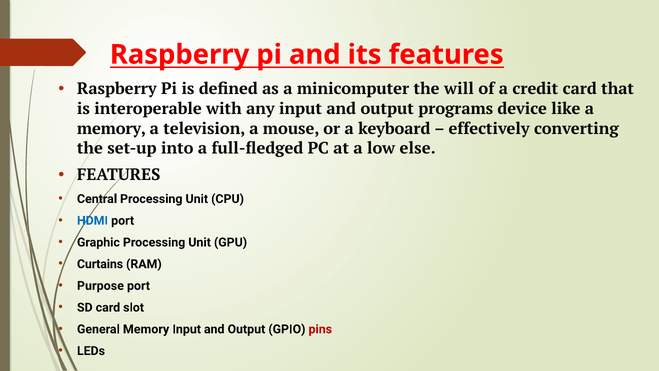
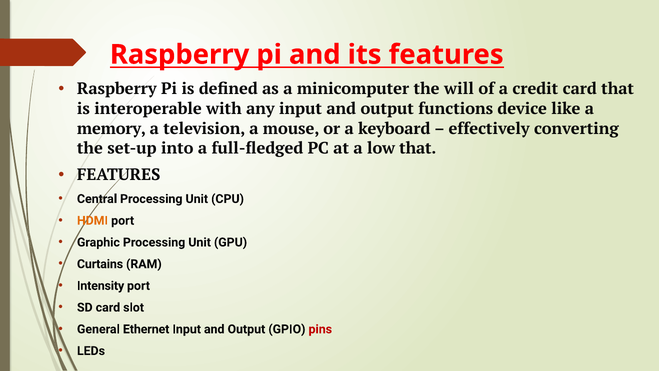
programs: programs -> functions (456, 109)
low else: else -> that (418, 148)
HDMI colour: blue -> orange (93, 220)
Purpose: Purpose -> Intensity (101, 286)
General Memory: Memory -> Ethernet (146, 329)
